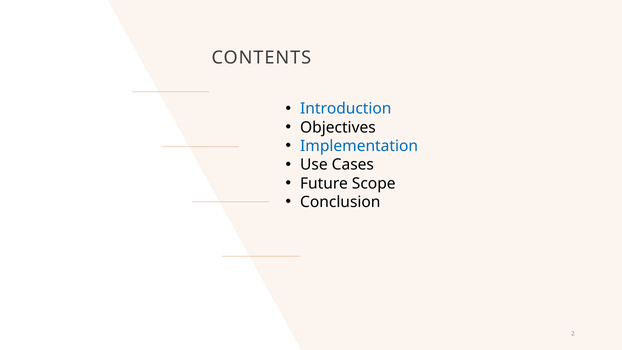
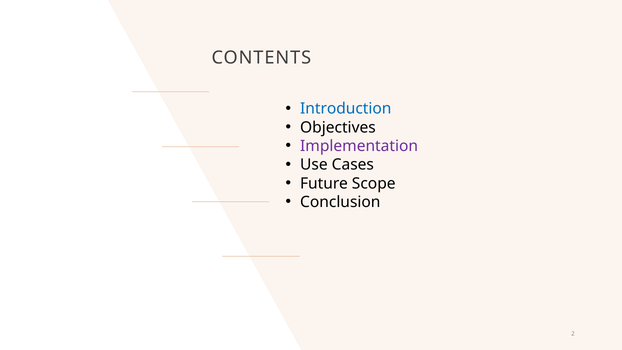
Implementation colour: blue -> purple (359, 146)
